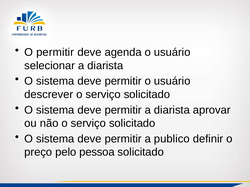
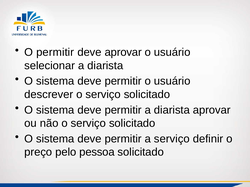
deve agenda: agenda -> aprovar (123, 52)
a publico: publico -> serviço (172, 139)
